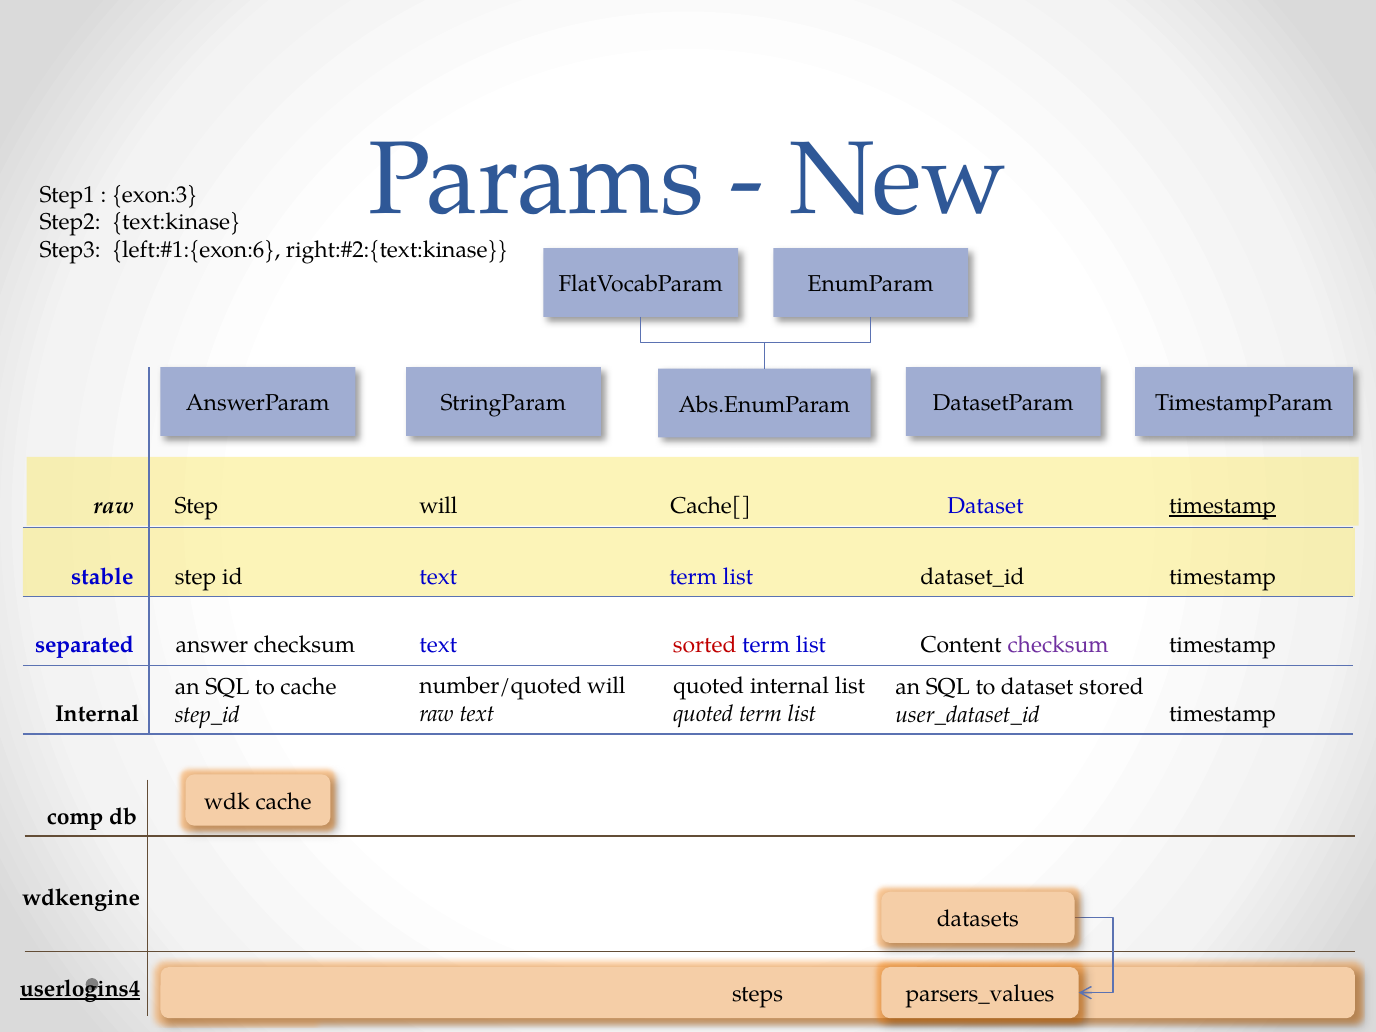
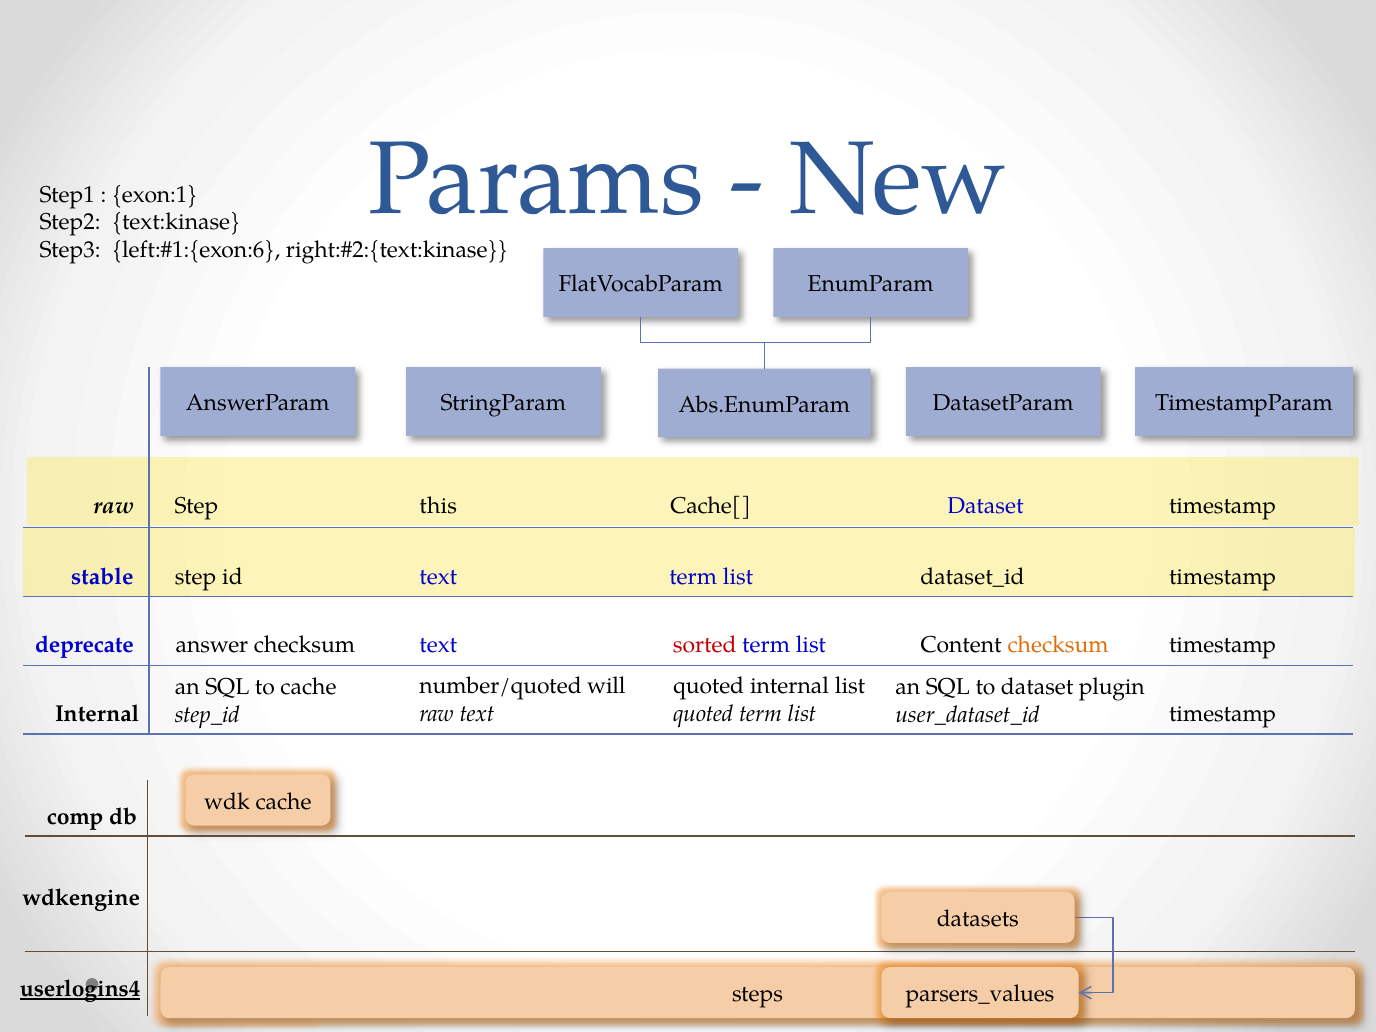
exon:3: exon:3 -> exon:1 (155, 194)
will: will -> this (438, 506)
timestamp underline: present -> none (1223, 506)
separated: separated -> deprecate (84, 645)
checksum colour: purple -> orange (1058, 645)
stored: stored -> plugin (1112, 687)
